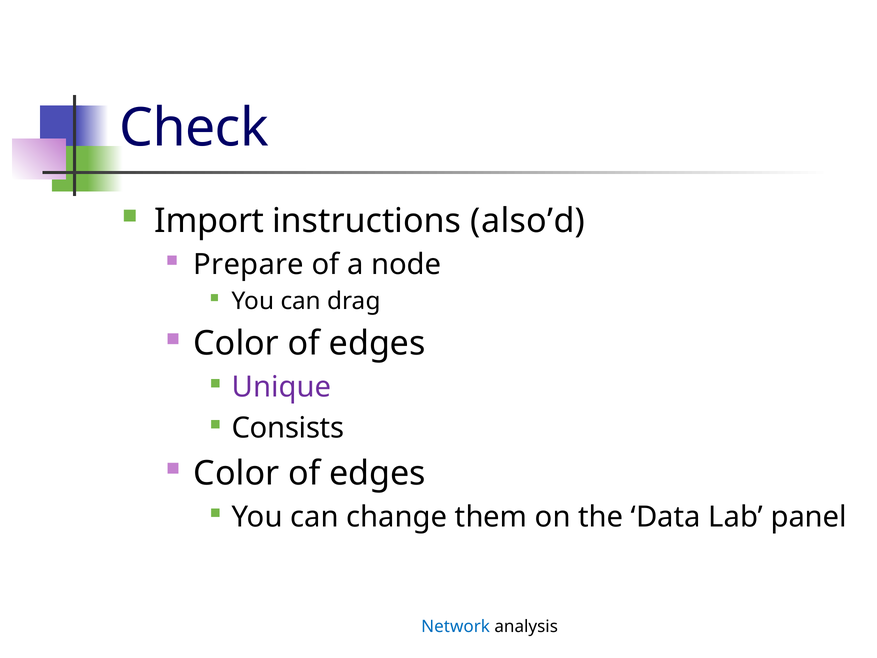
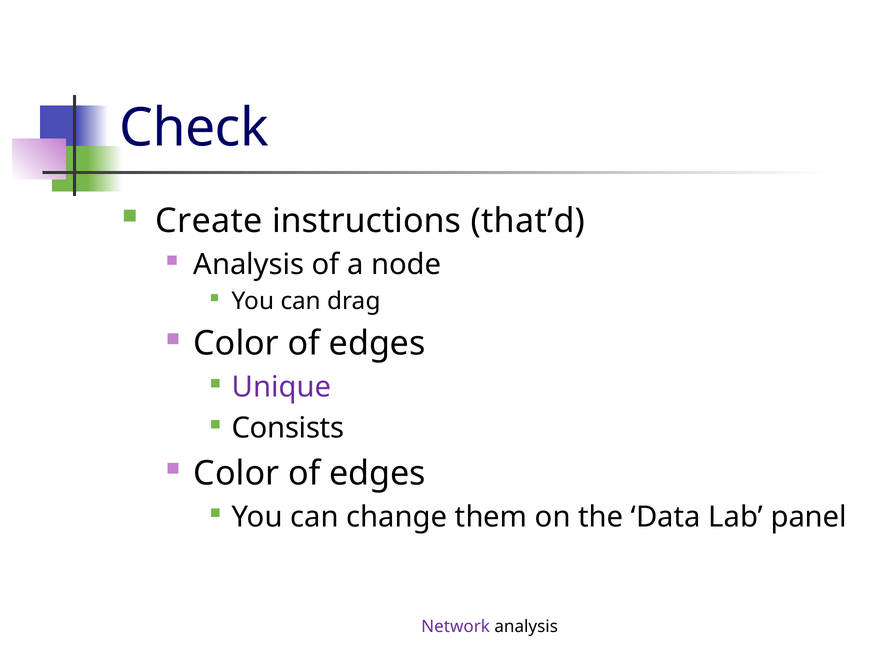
Import: Import -> Create (209, 221)
also’d: also’d -> that’d (528, 221)
Prepare: Prepare -> Analysis (249, 264)
Network colour: blue -> purple (456, 626)
